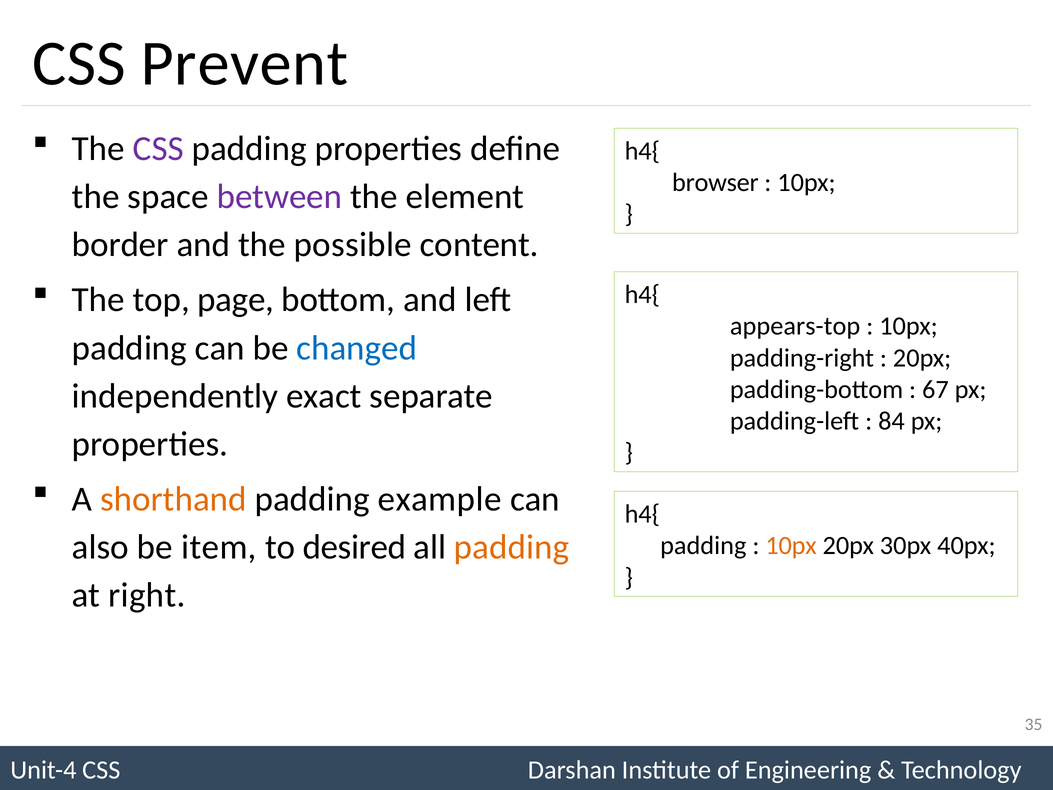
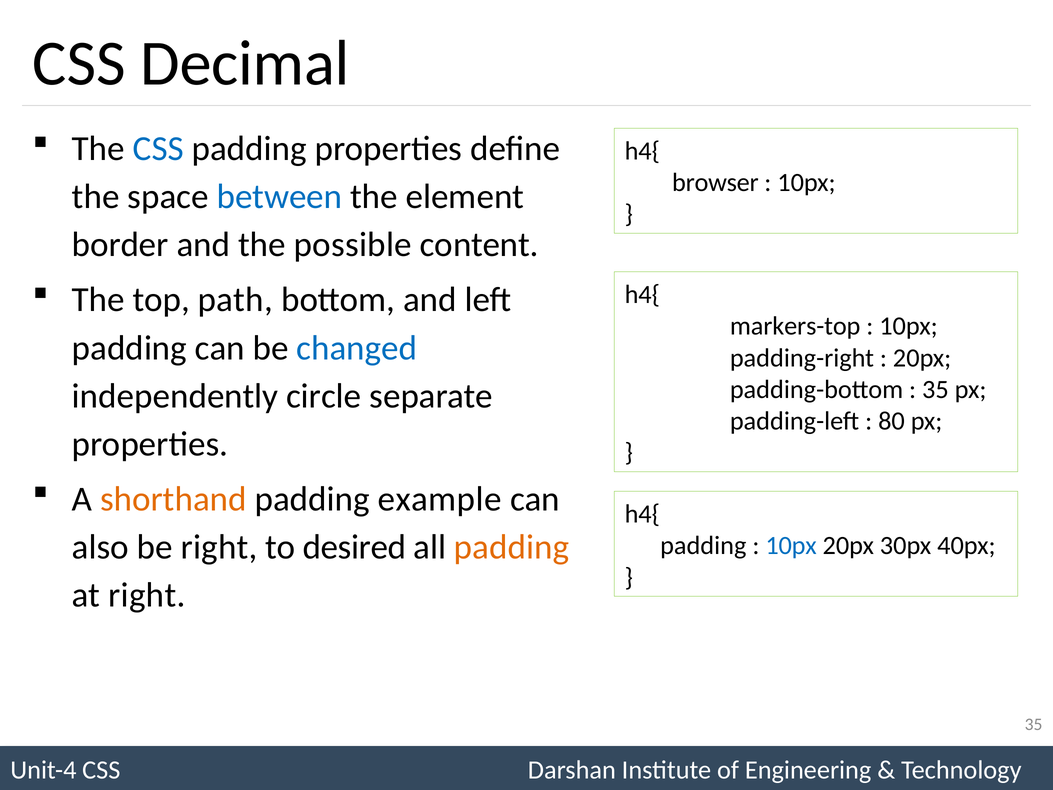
Prevent: Prevent -> Decimal (245, 63)
CSS colour: purple -> blue (158, 149)
between colour: purple -> blue (279, 197)
page: page -> path (235, 300)
appears-top: appears-top -> markers-top (795, 326)
67: 67 -> 35 (935, 389)
exact: exact -> circle (324, 396)
84: 84 -> 80 (891, 421)
be item: item -> right (219, 547)
10px colour: orange -> blue (791, 546)
